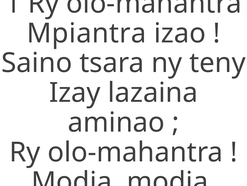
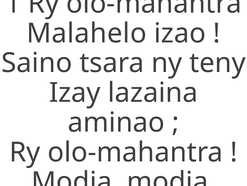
Mpiantra: Mpiantra -> Malahelo (87, 33)
